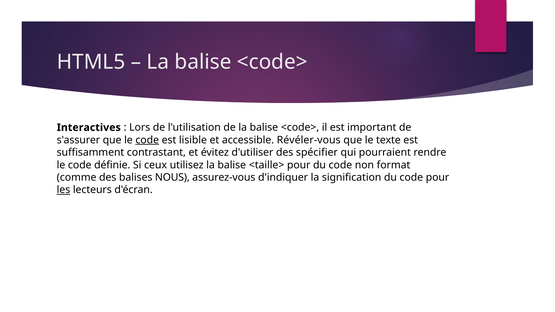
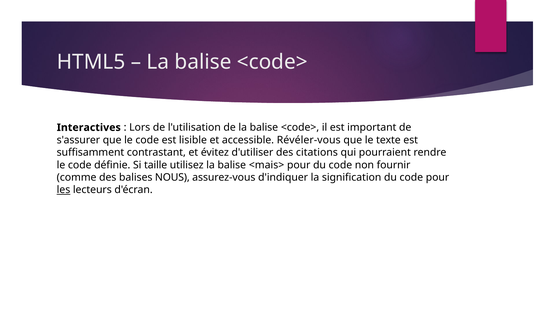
code underline: present -> none (147, 140)
spécifier: spécifier -> citations (317, 153)
ceux: ceux -> taille (156, 165)
<taille>: <taille> -> <mais> (267, 165)
format: format -> fournir (394, 165)
